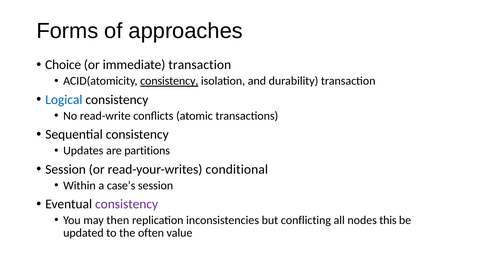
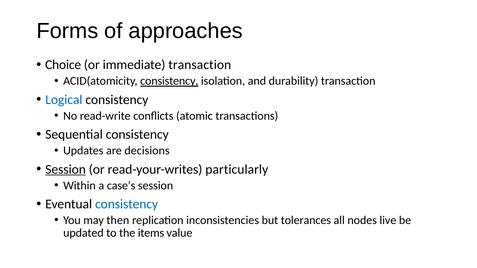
partitions: partitions -> decisions (147, 151)
Session underline: none -> present (66, 169)
conditional: conditional -> particularly (237, 169)
consistency colour: purple -> blue (127, 204)
conflicting: conflicting -> tolerances (306, 220)
this: this -> live (388, 220)
often: often -> items (151, 233)
